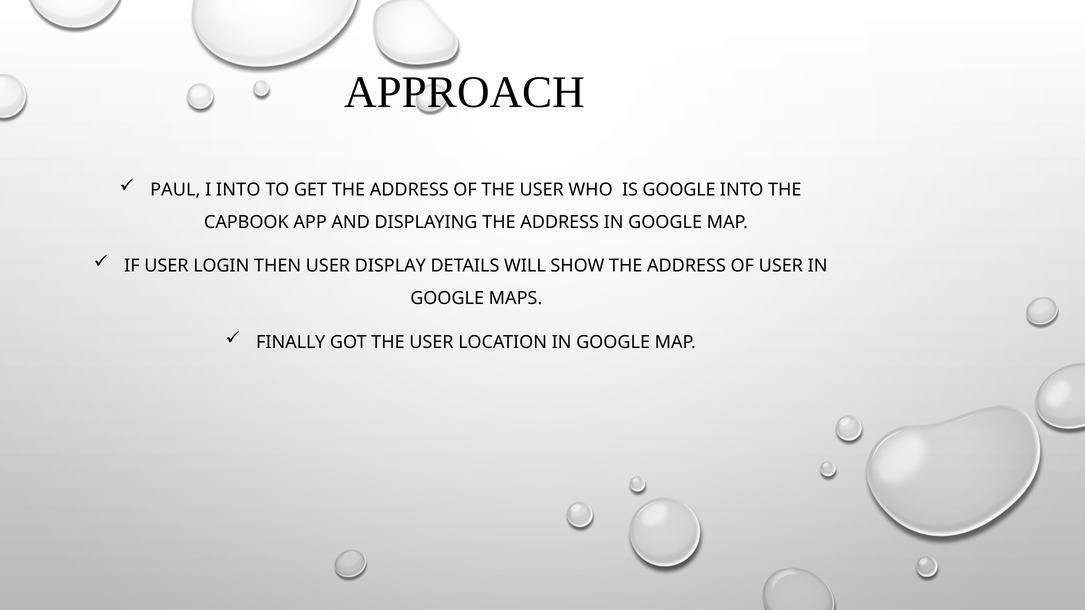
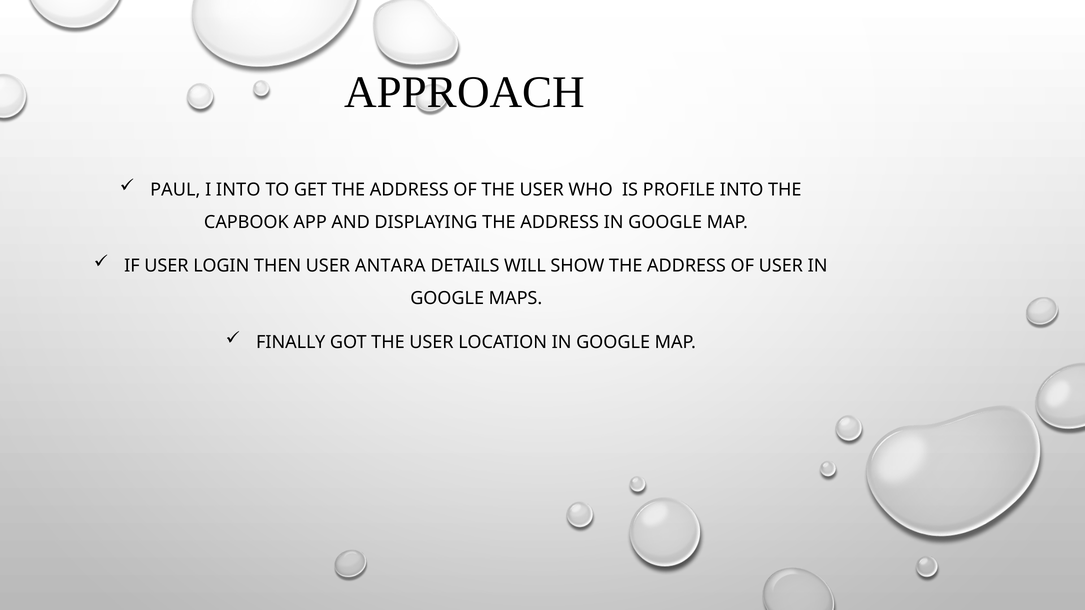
IS GOOGLE: GOOGLE -> PROFILE (679, 190)
DISPLAY: DISPLAY -> ANTARA (390, 266)
